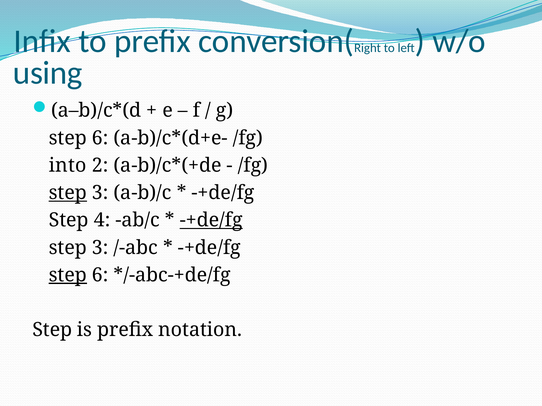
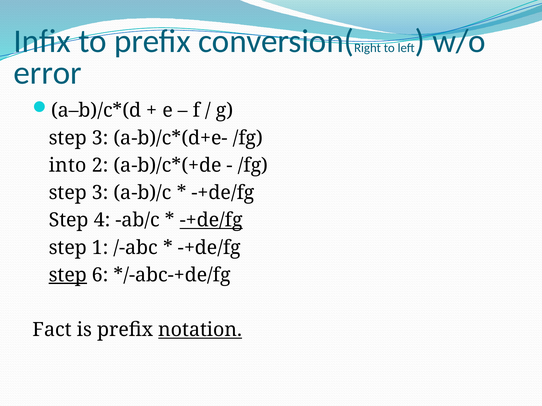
using: using -> error (48, 73)
6: 6 -> 3 (100, 138)
step underline: present -> none (68, 193)
3: 3 -> 1 (100, 248)
Step: Step -> Fact (52, 330)
notation underline: none -> present (200, 330)
